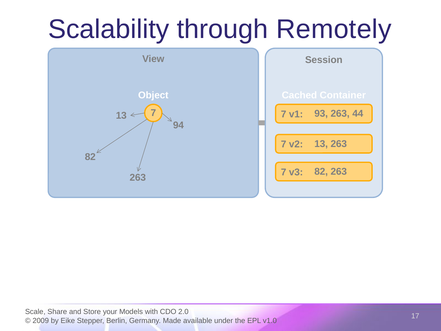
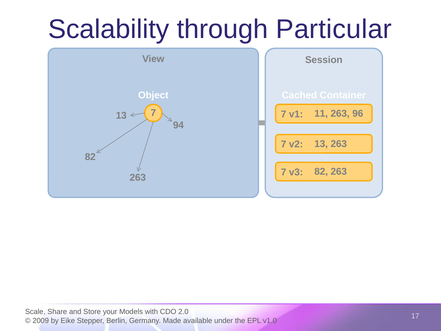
Remotely: Remotely -> Particular (334, 29)
93: 93 -> 11 (321, 114)
44: 44 -> 96 (358, 114)
